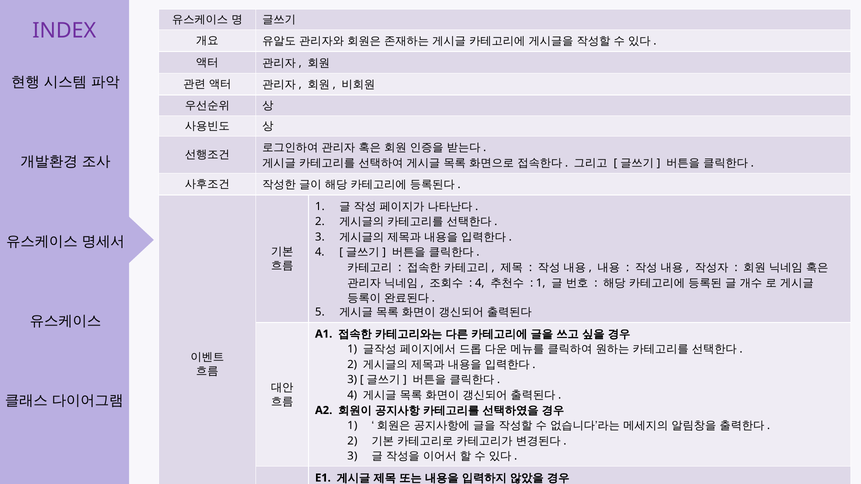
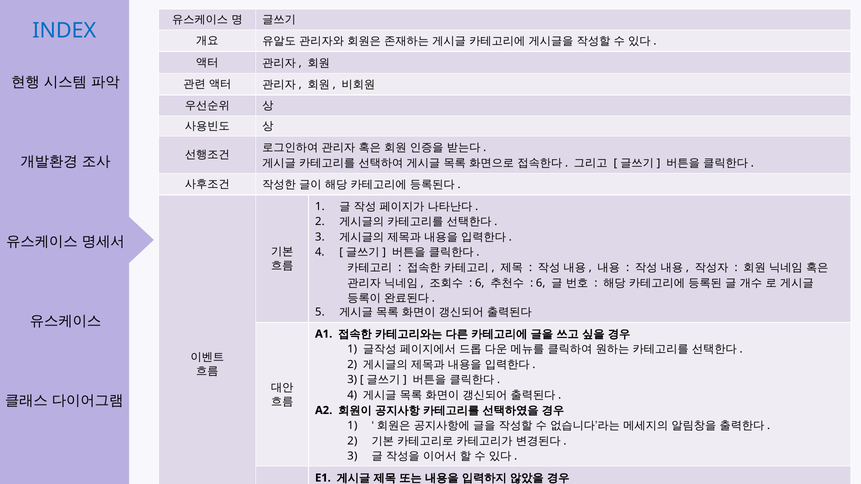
INDEX colour: purple -> blue (64, 31)
4: 4 -> 6 (480, 283)
1: 1 -> 6 (541, 283)
